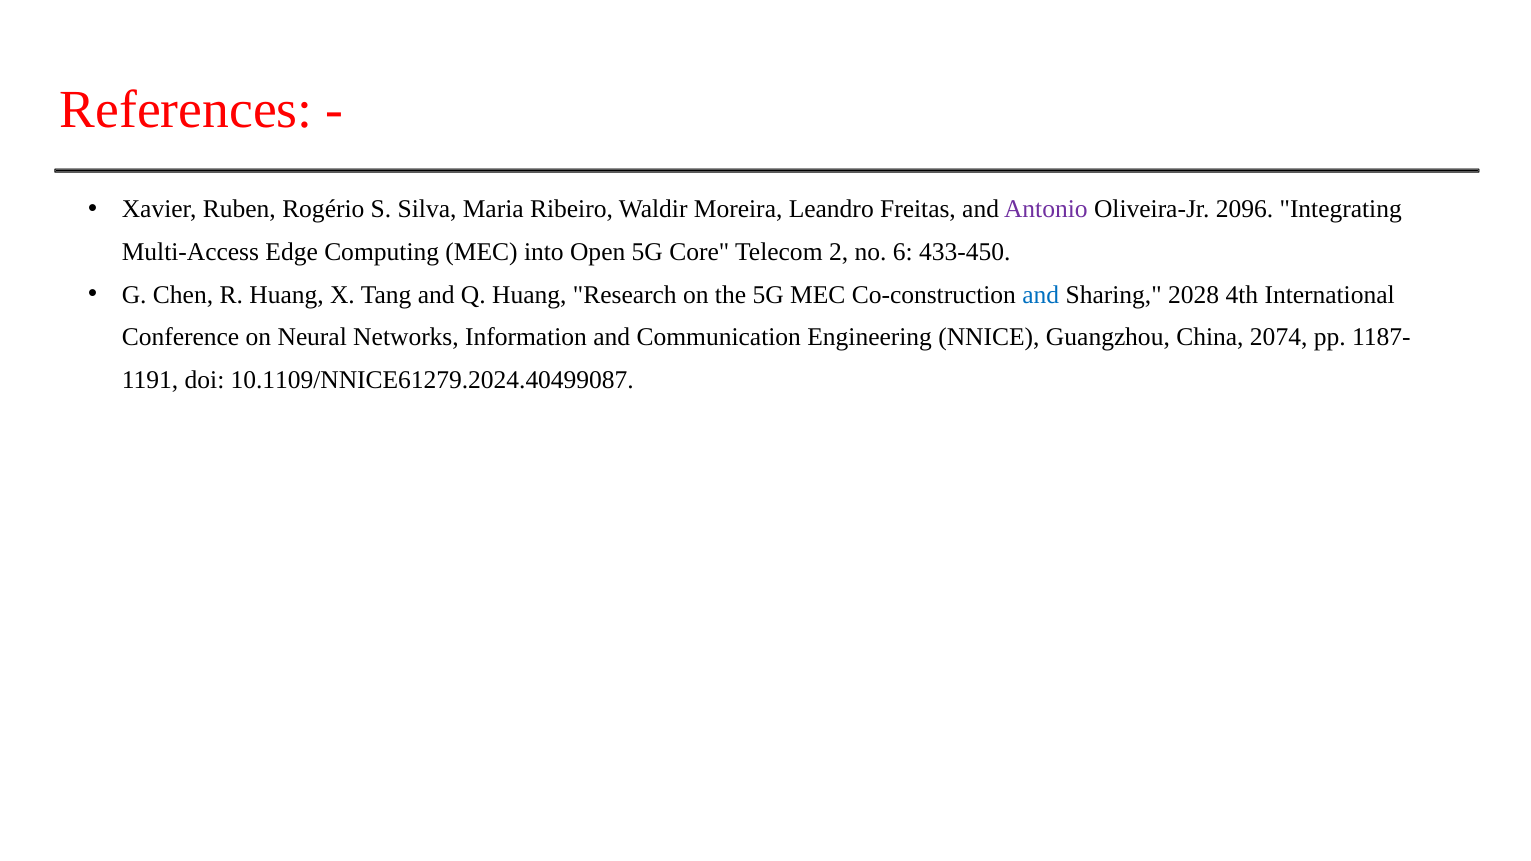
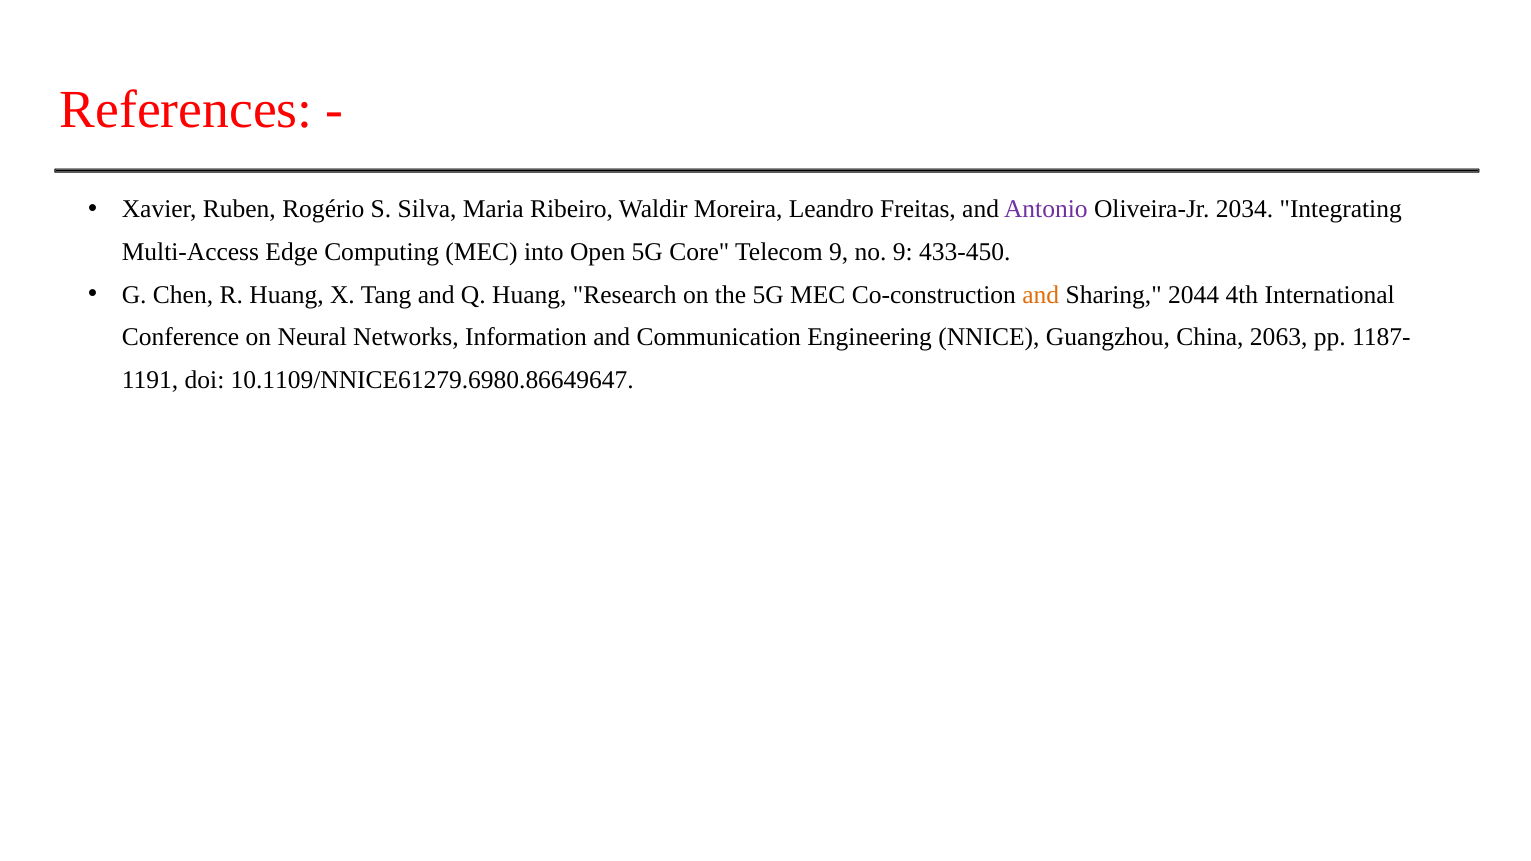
2096: 2096 -> 2034 (1245, 209)
Telecom 2: 2 -> 9 (839, 252)
no 6: 6 -> 9 (903, 252)
and colour: blue -> orange (1041, 295)
2028: 2028 -> 2044 (1194, 295)
2074: 2074 -> 2063 (1279, 338)
10.1109/NNICE61279.2024.40499087: 10.1109/NNICE61279.2024.40499087 -> 10.1109/NNICE61279.6980.86649647 (432, 381)
